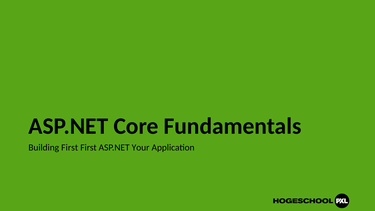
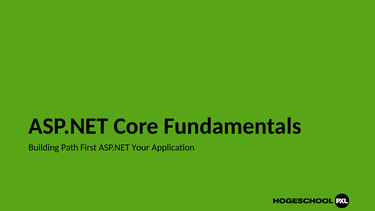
Building First: First -> Path (70, 148)
